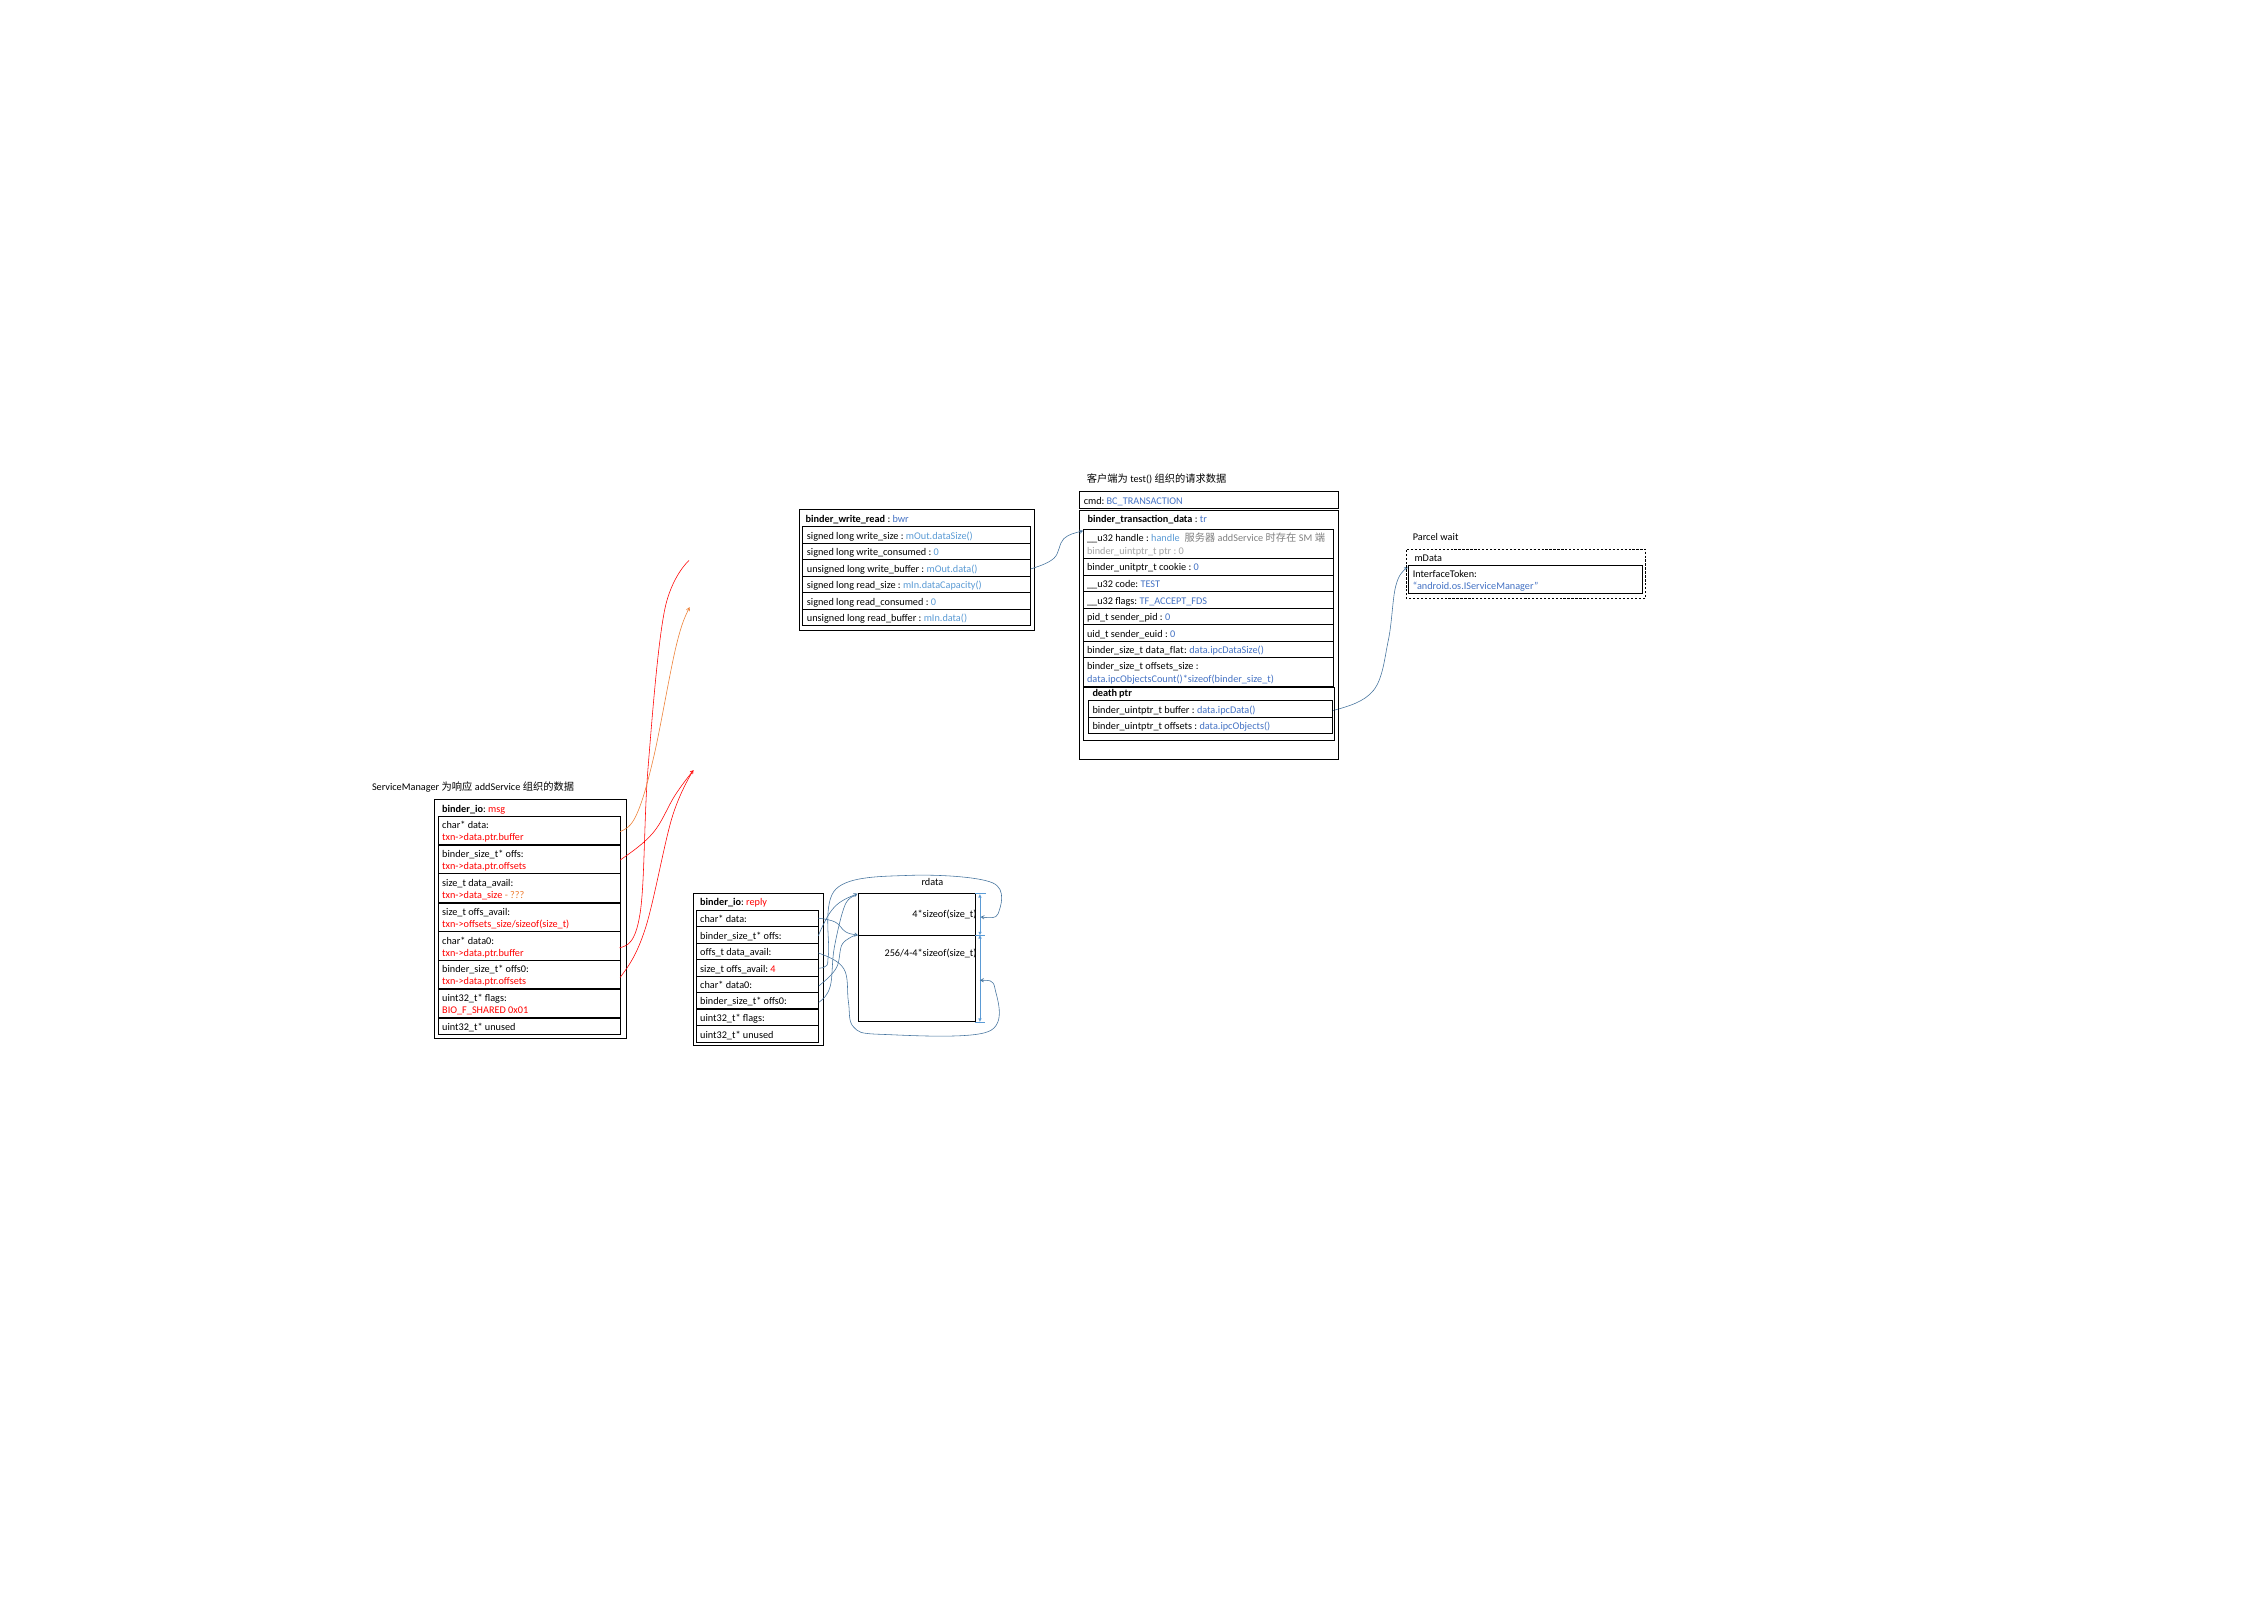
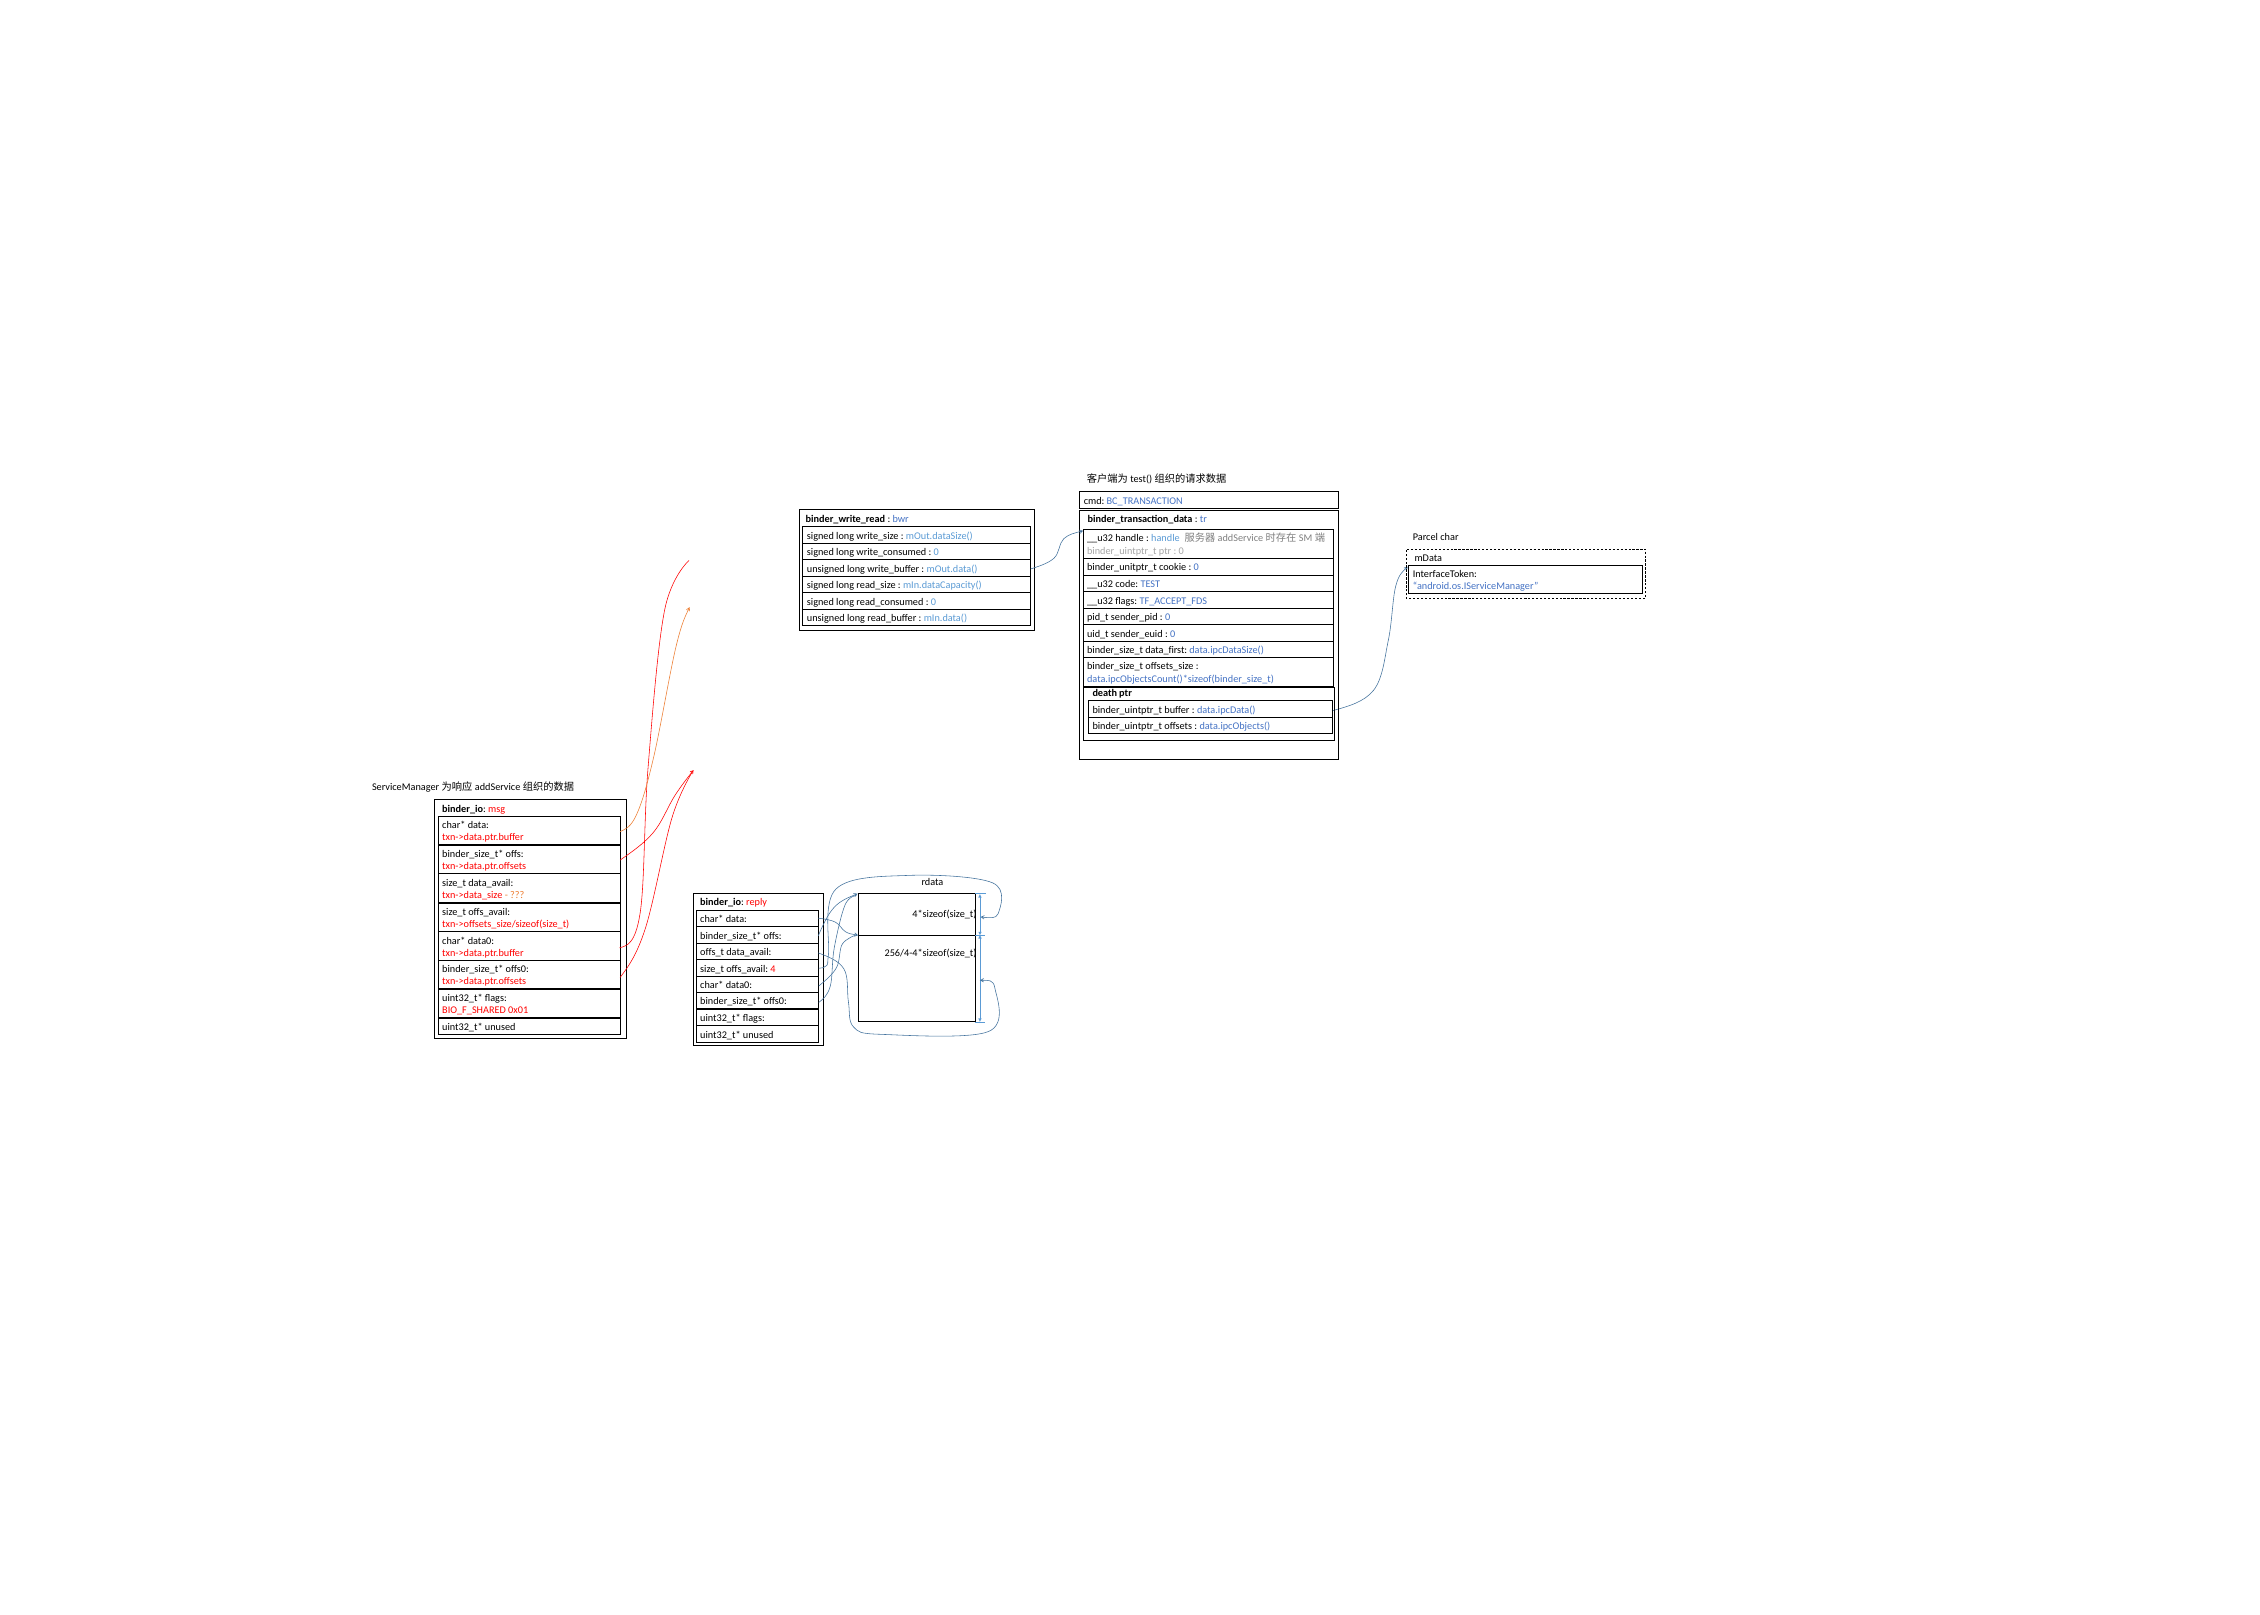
wait: wait -> char (1449, 537)
data_flat: data_flat -> data_first (1166, 650)
